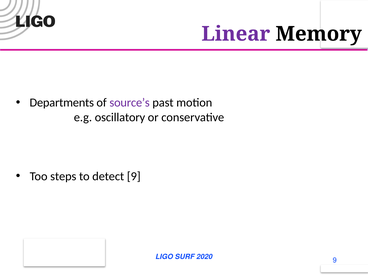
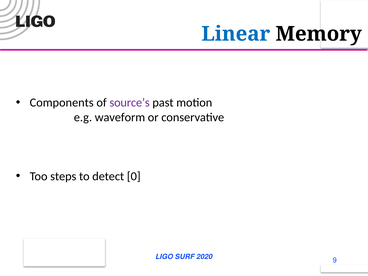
Linear colour: purple -> blue (236, 34)
Departments: Departments -> Components (62, 103)
oscillatory: oscillatory -> waveform (120, 117)
detect 9: 9 -> 0 (134, 176)
